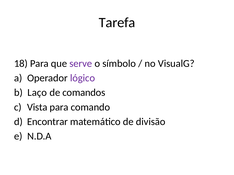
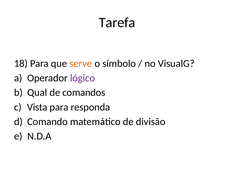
serve colour: purple -> orange (81, 64)
Laço: Laço -> Qual (37, 93)
comando: comando -> responda (90, 107)
Encontrar: Encontrar -> Comando (47, 122)
